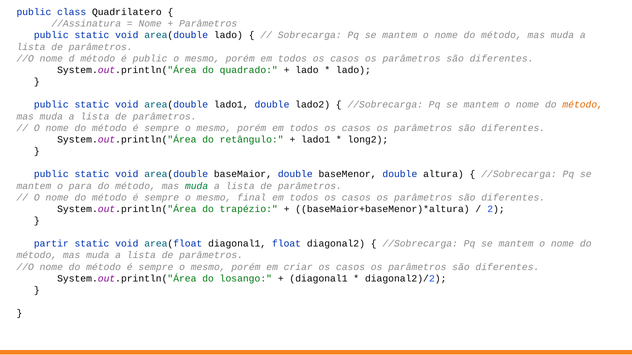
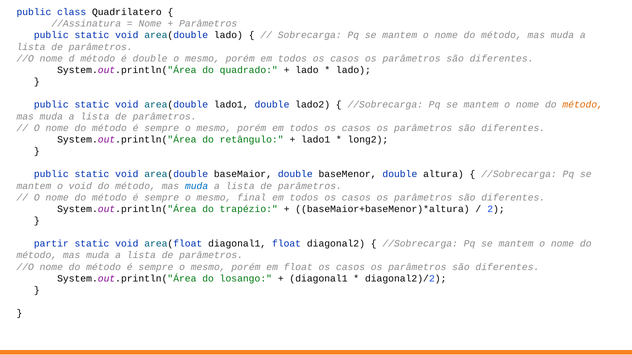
é public: public -> double (150, 59)
o para: para -> void (80, 186)
muda colour: green -> blue (197, 186)
em criar: criar -> float (298, 267)
